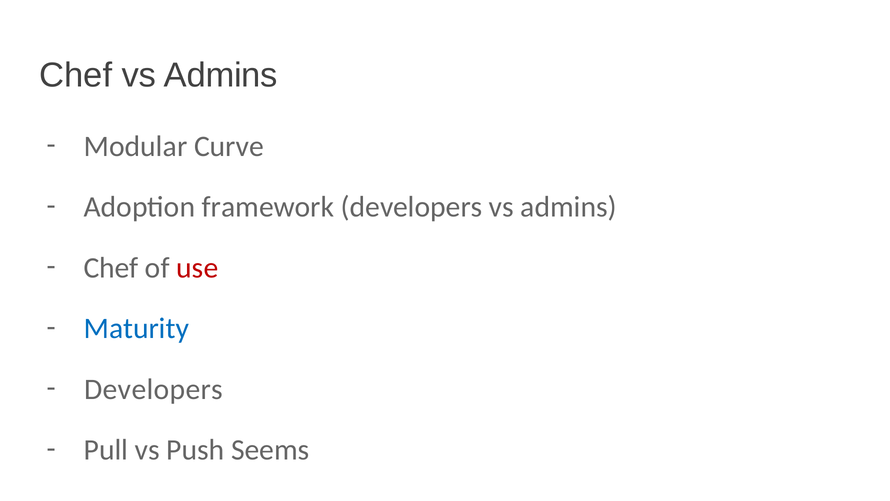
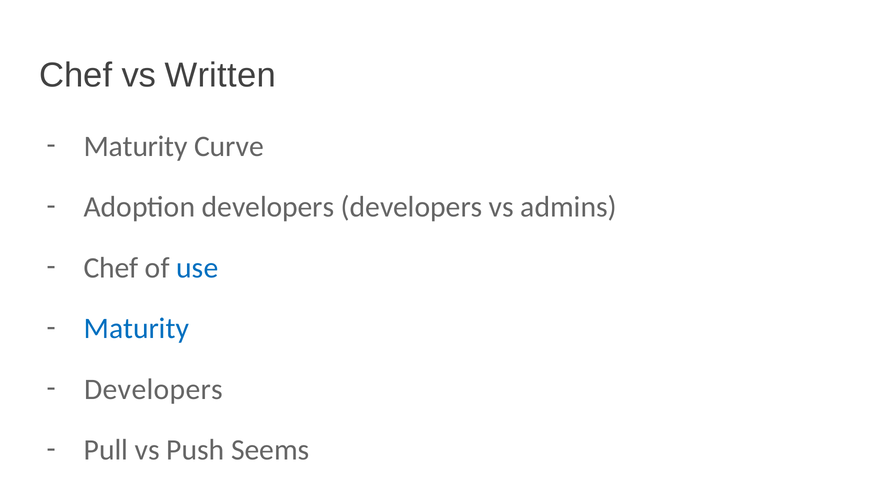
Chef vs Admins: Admins -> Written (220, 75)
Modular: Modular -> Maturity (136, 146)
Adoption framework: framework -> developers (268, 207)
use colour: red -> blue (197, 268)
